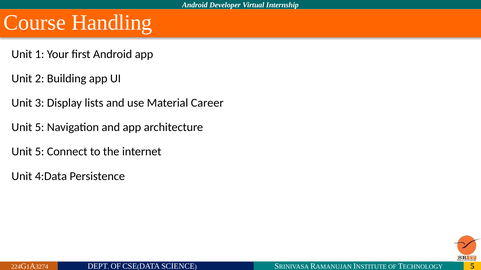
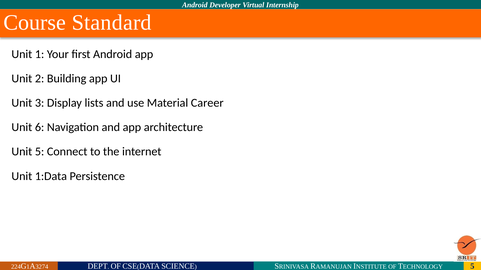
Handling: Handling -> Standard (112, 23)
5: 5 -> 6 (40, 128)
4:Data: 4:Data -> 1:Data (51, 176)
